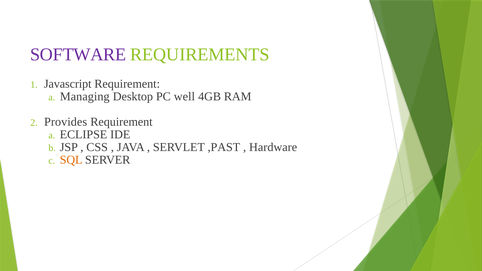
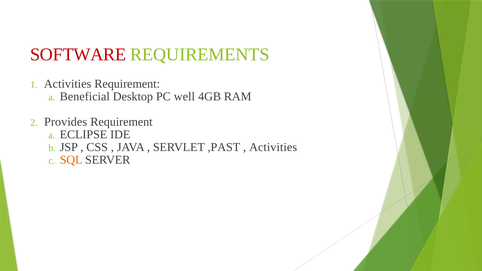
SOFTWARE colour: purple -> red (78, 55)
Javascript: Javascript -> Activities (68, 84)
Managing: Managing -> Beneficial (85, 97)
Hardware: Hardware -> Activities (273, 147)
